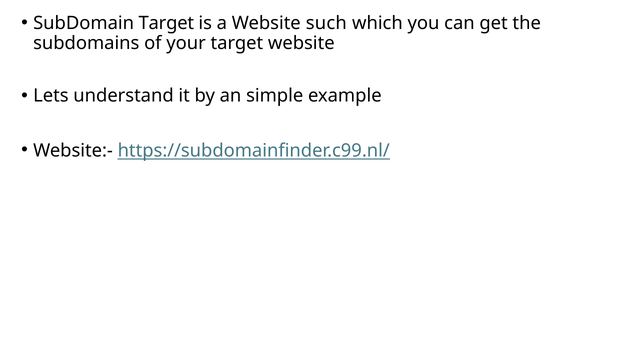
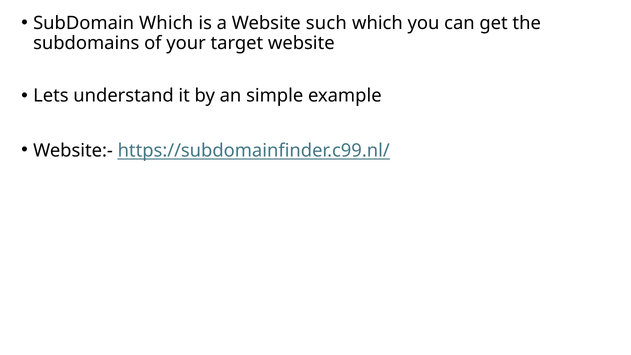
SubDomain Target: Target -> Which (166, 23)
